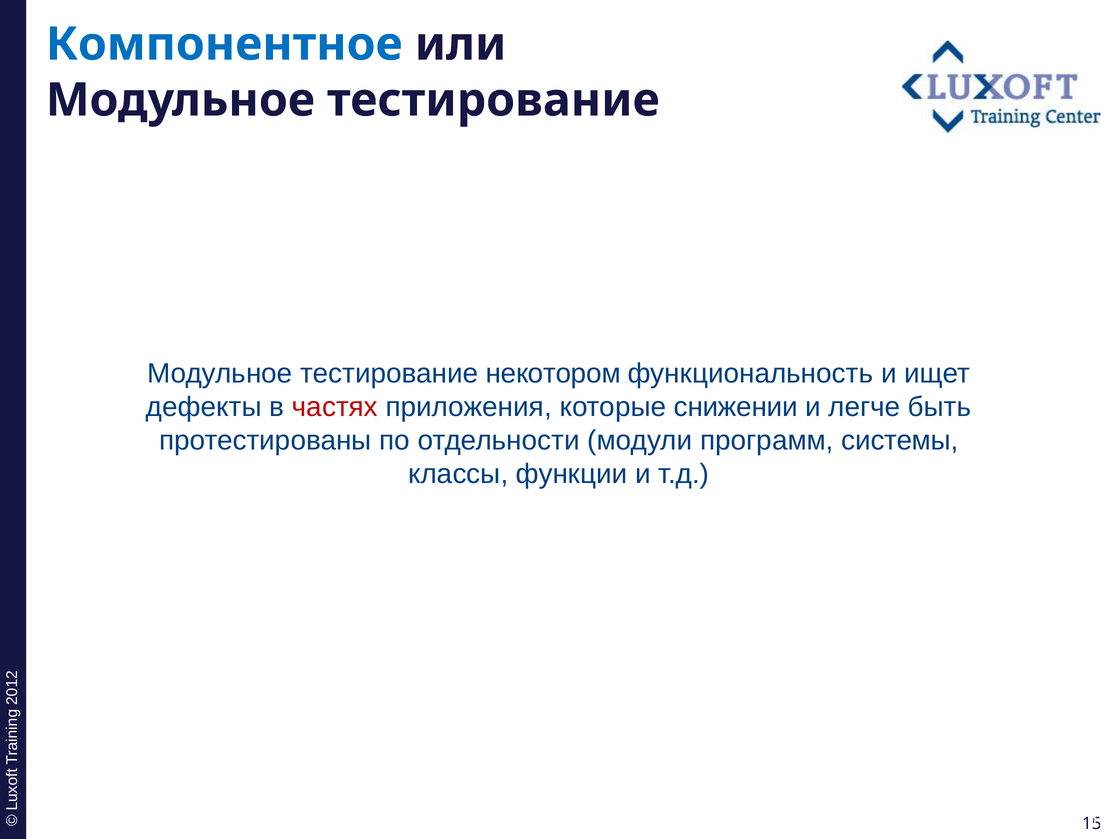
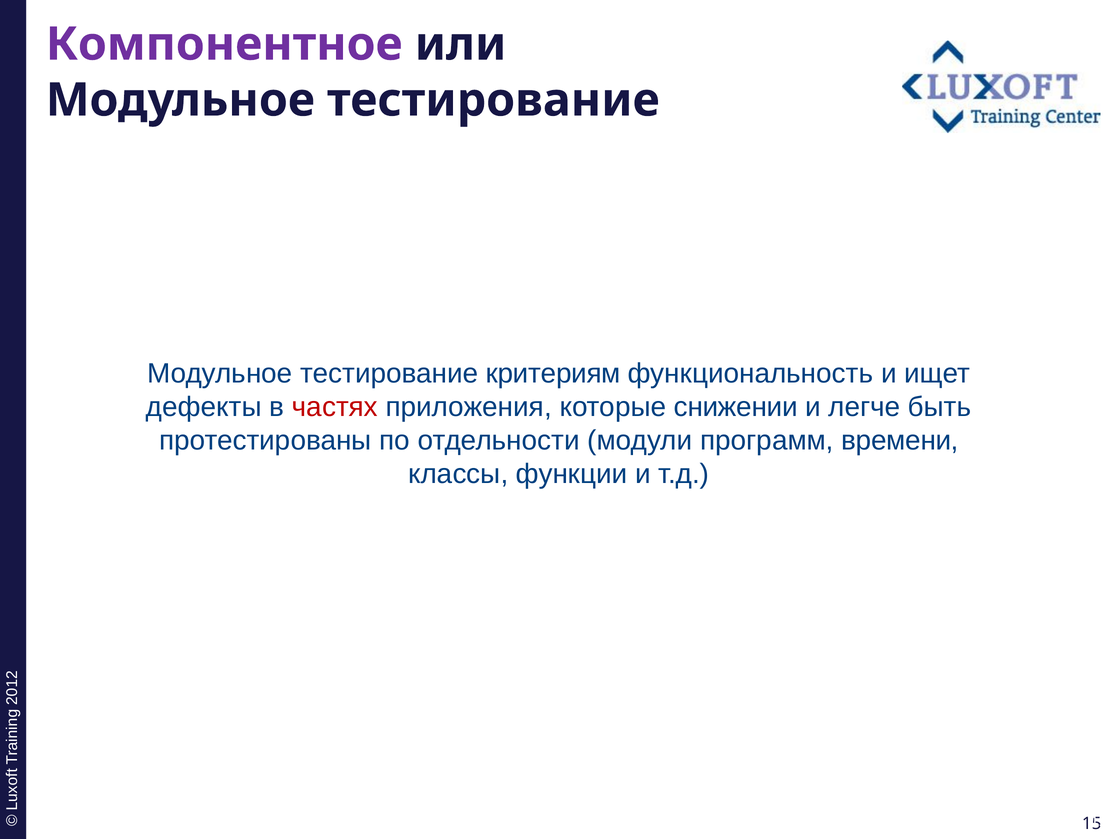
Компонентное colour: blue -> purple (224, 44)
некотором: некотором -> критериям (553, 373)
системы: системы -> времени (900, 440)
